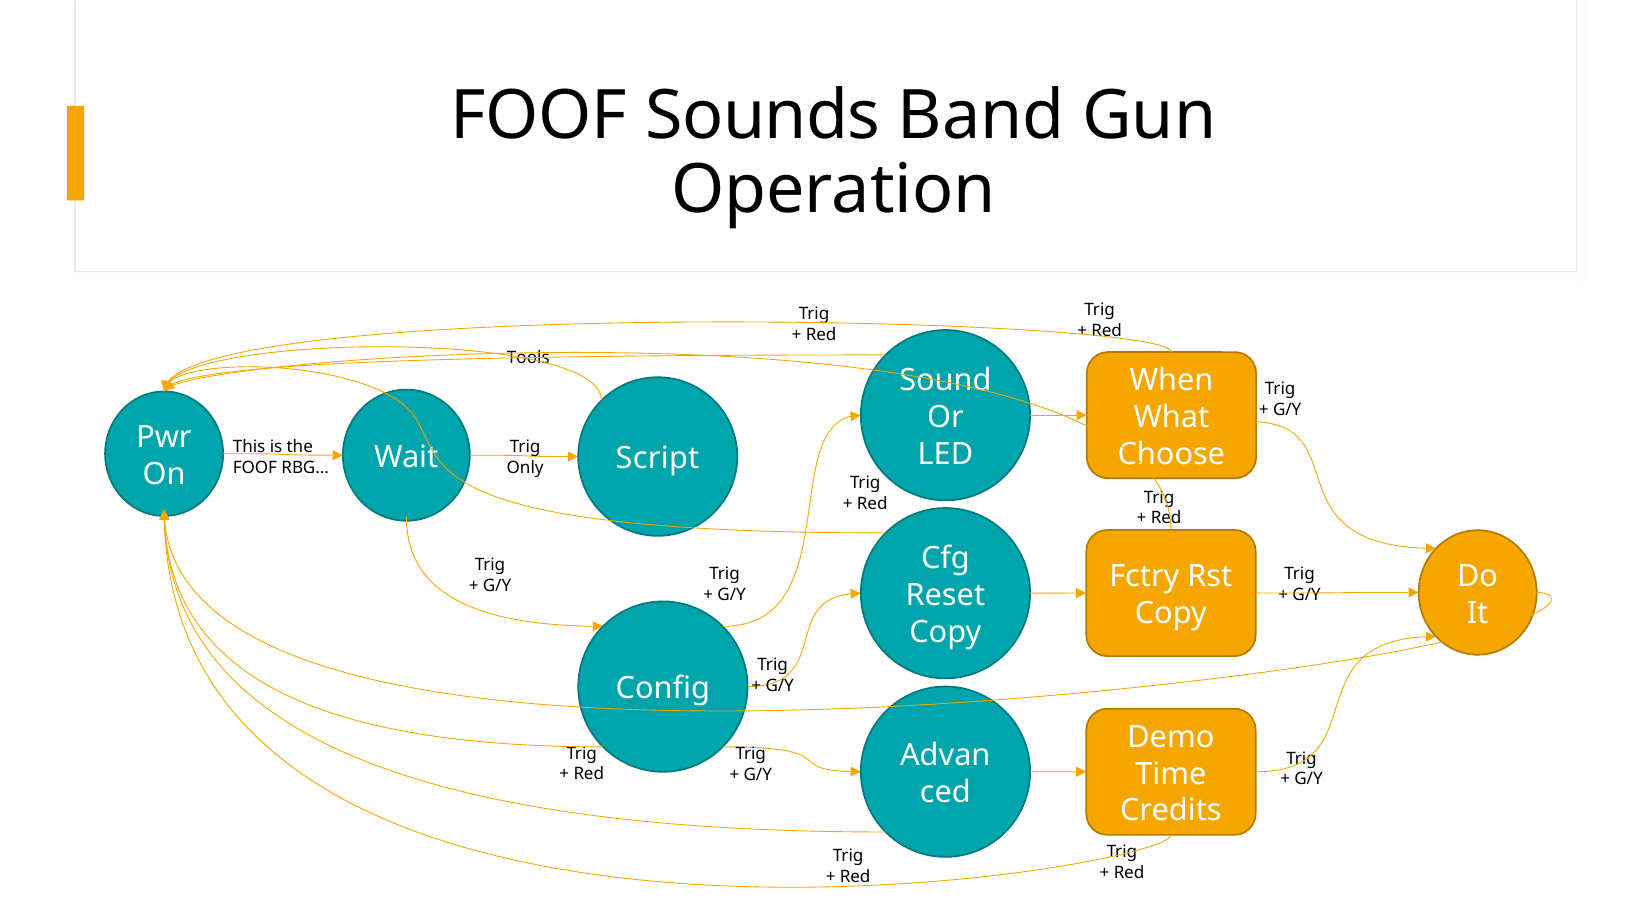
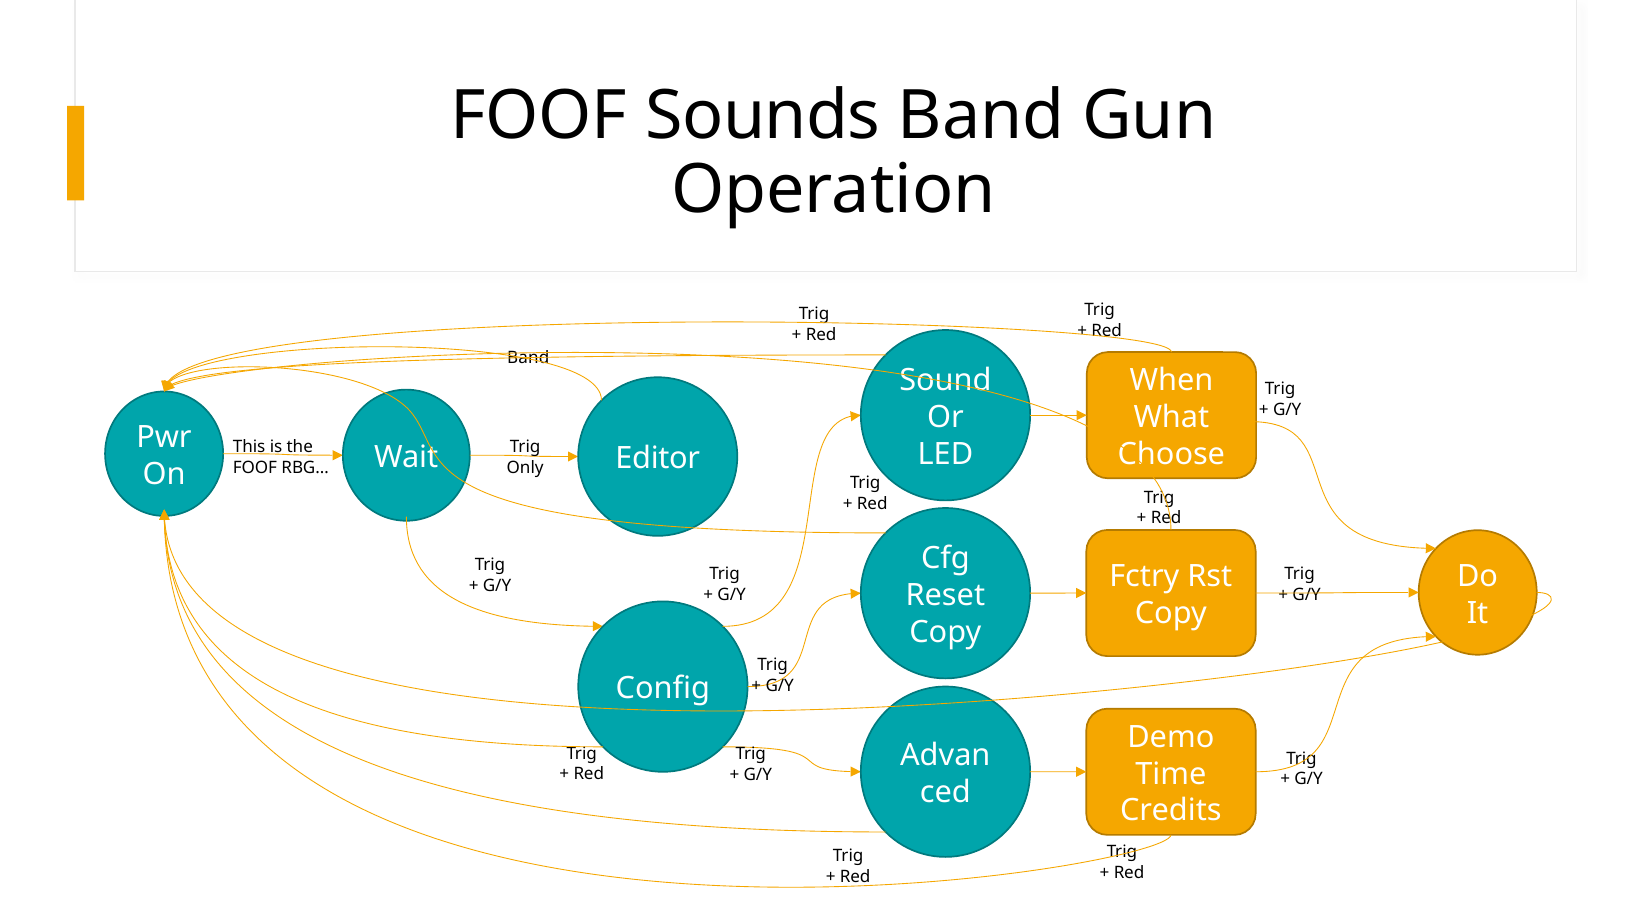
Tools: Tools -> Band (528, 358)
Script: Script -> Editor (658, 459)
